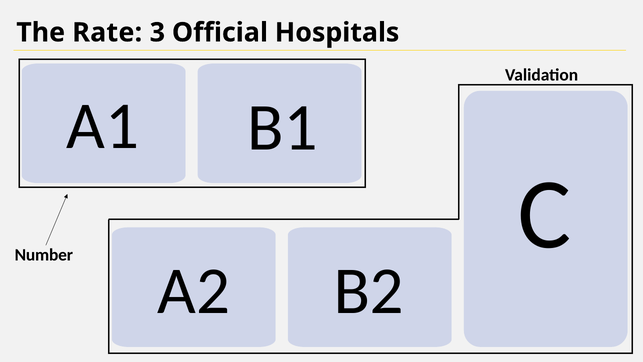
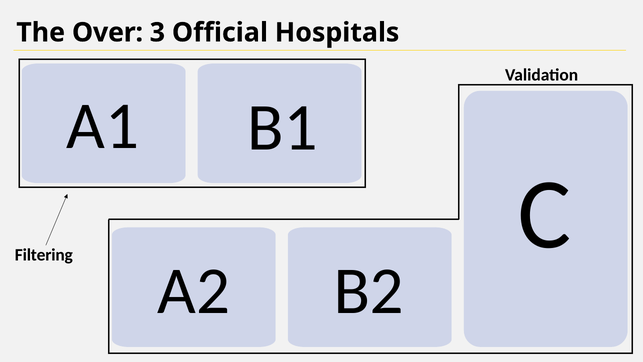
Rate: Rate -> Over (108, 33)
Number: Number -> Filtering (44, 255)
